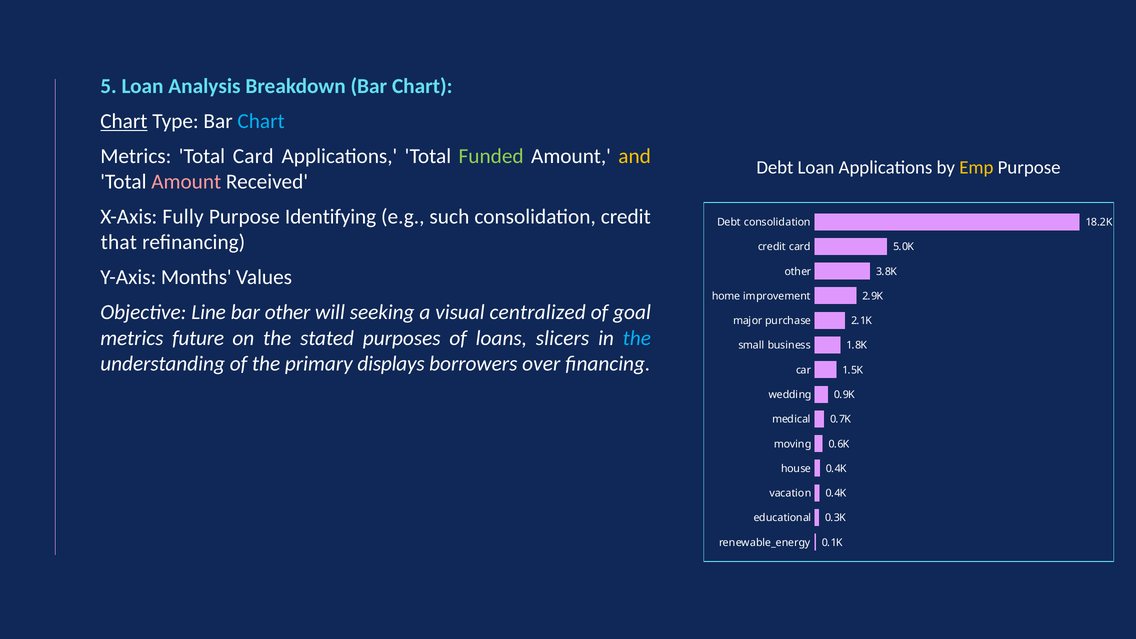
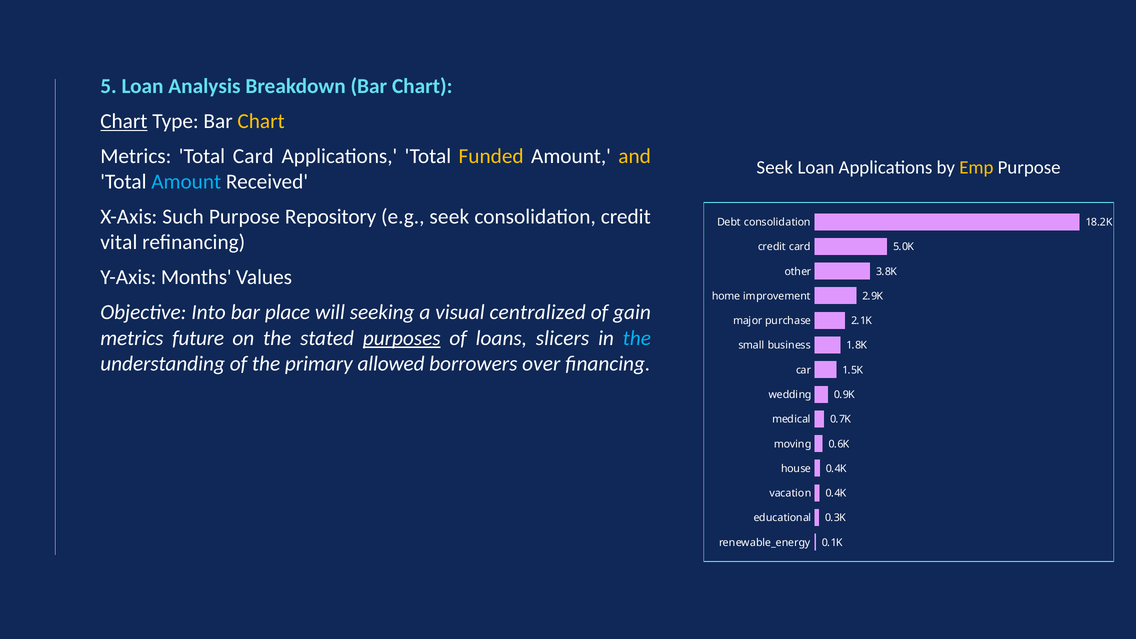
Chart colour: light blue -> yellow (261, 121)
Funded colour: light green -> yellow (491, 156)
Debt: Debt -> Seek (775, 168)
Amount colour: pink -> light blue (186, 182)
Fully: Fully -> Such (183, 217)
Identifying: Identifying -> Repository (331, 217)
e.g such: such -> seek (449, 217)
that: that -> vital (119, 242)
Line: Line -> Into (209, 312)
bar other: other -> place (288, 312)
goal: goal -> gain (632, 312)
purposes underline: none -> present (402, 338)
displays: displays -> allowed (391, 364)
